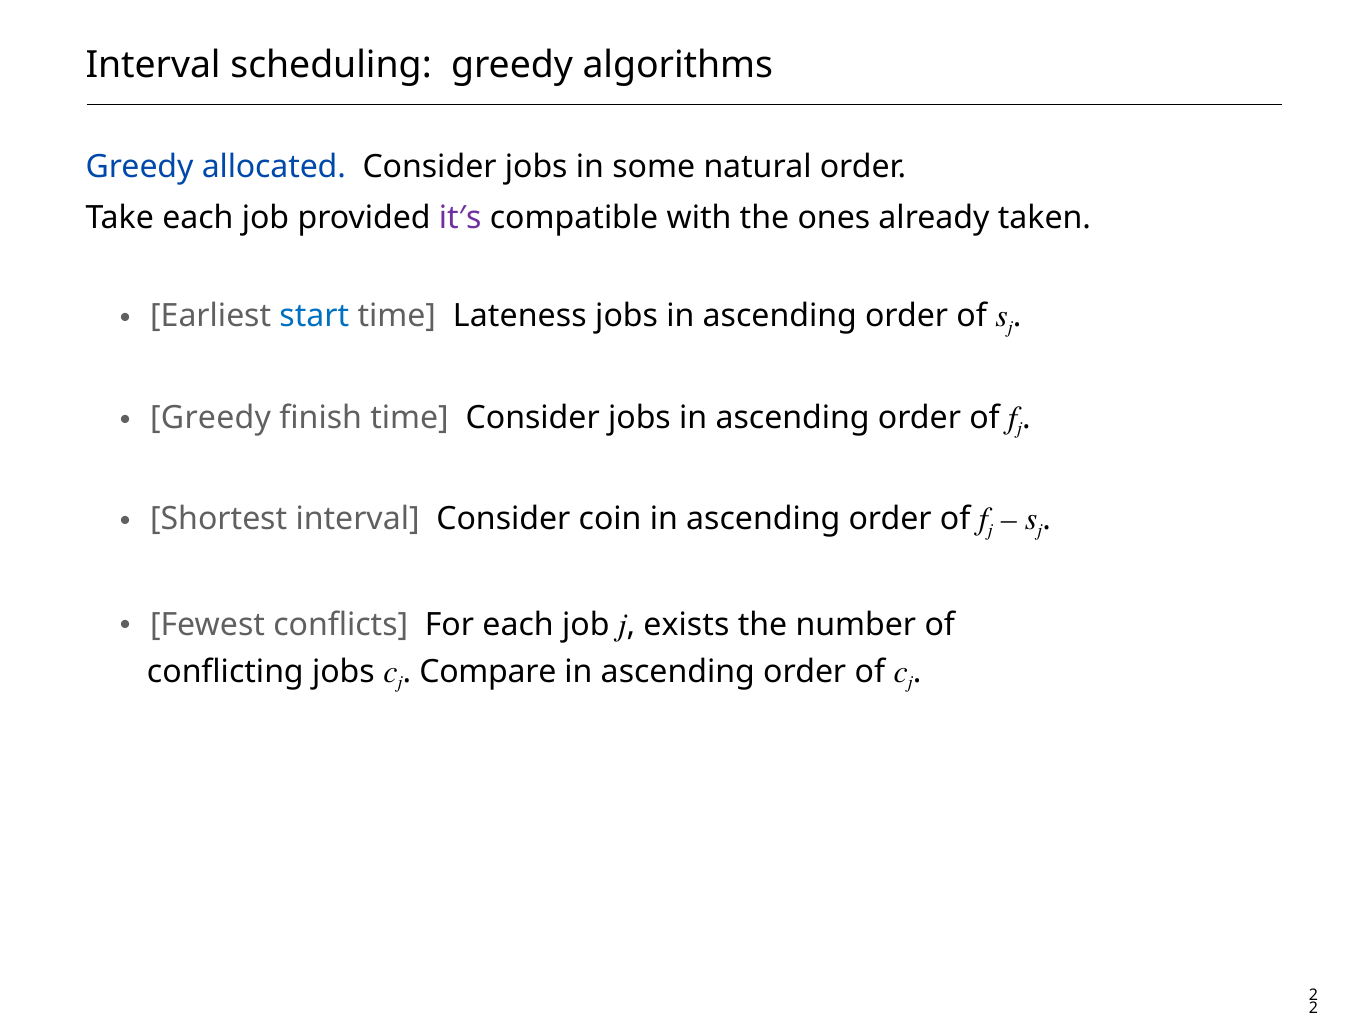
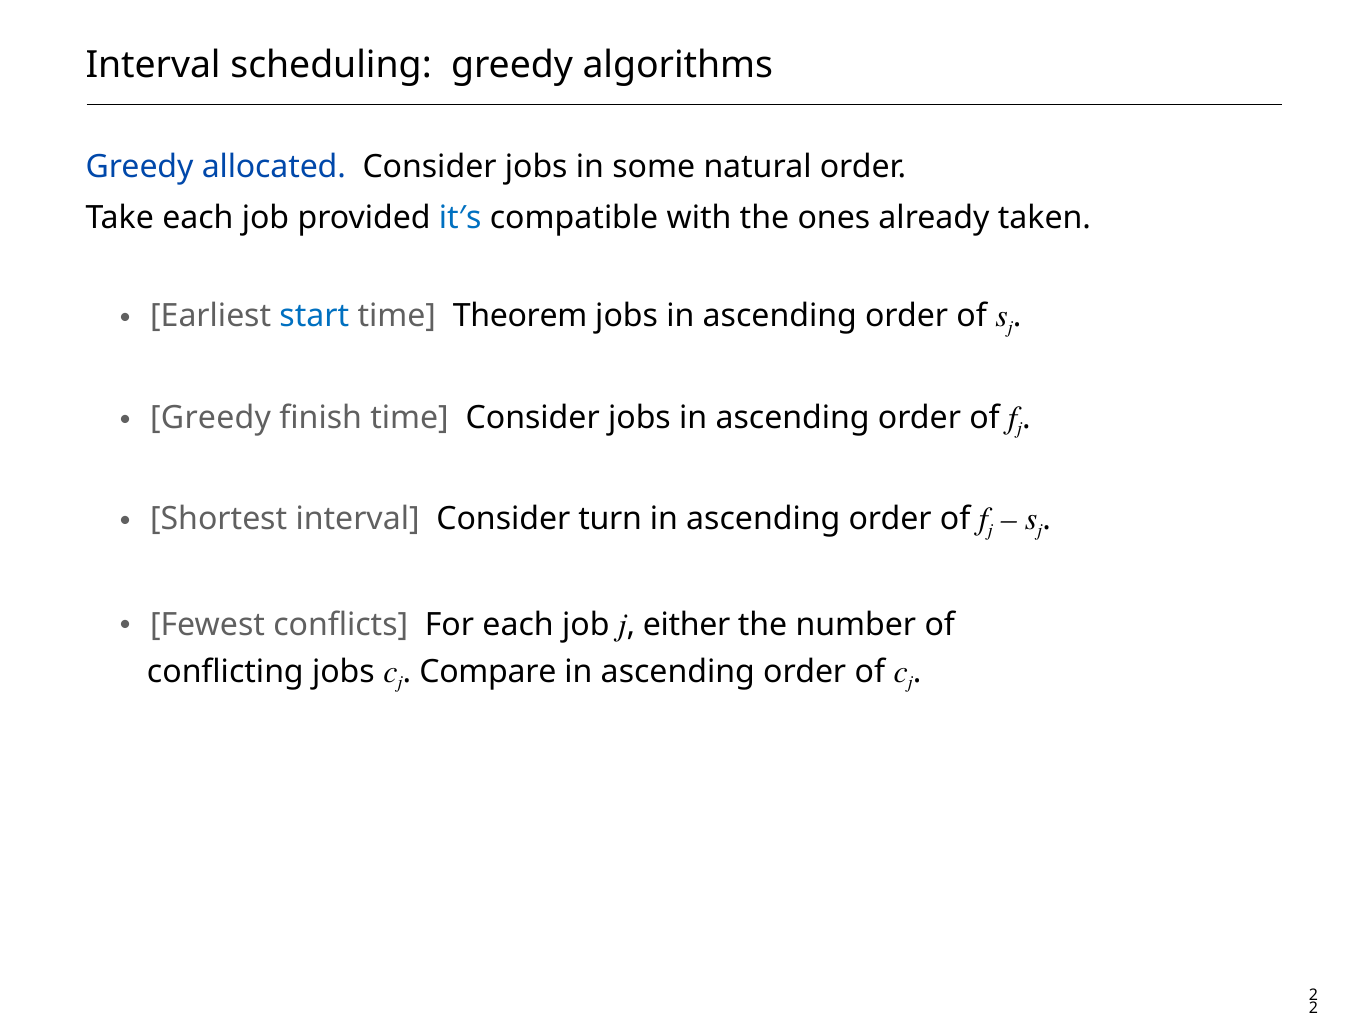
it′s colour: purple -> blue (460, 218)
Lateness: Lateness -> Theorem (520, 316)
coin: coin -> turn (610, 519)
exists: exists -> either (687, 624)
